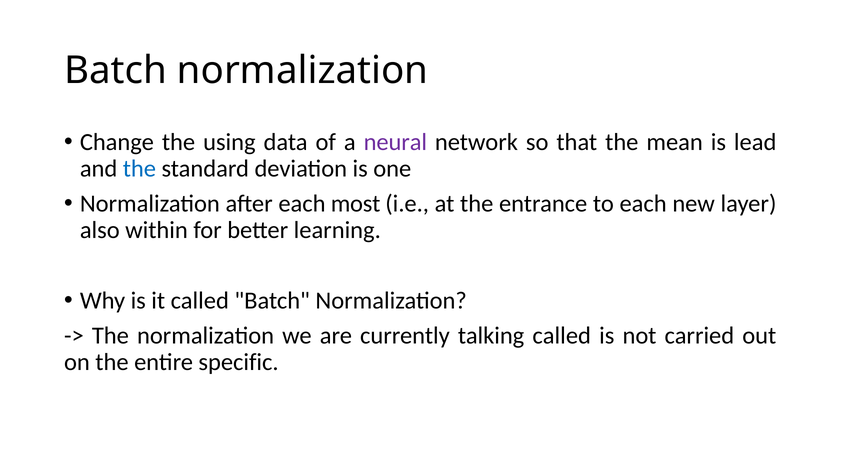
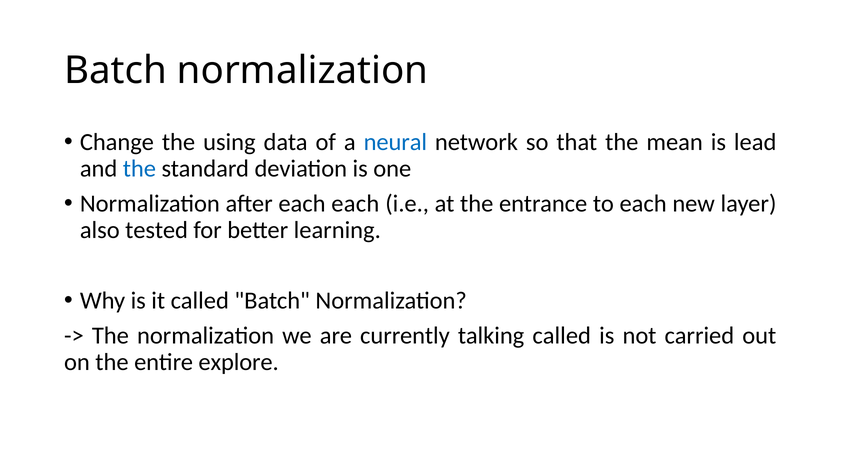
neural colour: purple -> blue (395, 142)
each most: most -> each (355, 204)
within: within -> tested (157, 230)
specific: specific -> explore (239, 362)
